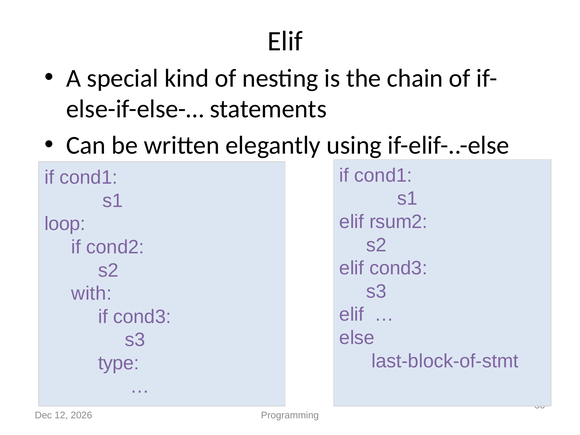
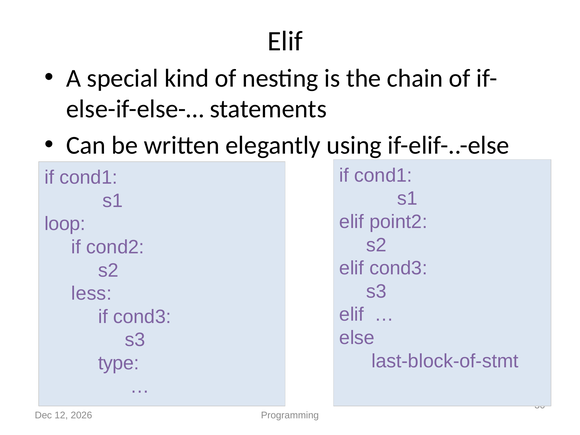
rsum2: rsum2 -> point2 (398, 222)
with: with -> less (92, 294)
